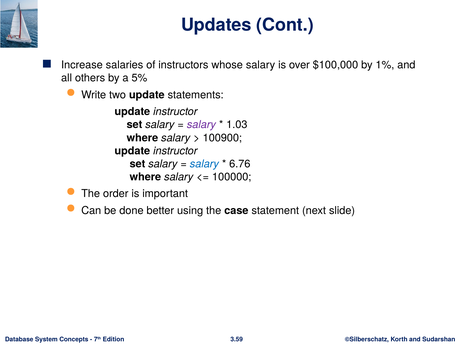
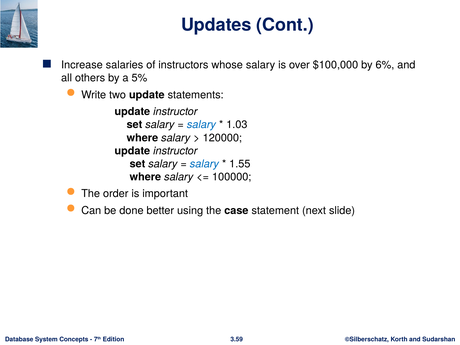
1%: 1% -> 6% (385, 65)
salary colour: purple -> blue (201, 125)
100900: 100900 -> 120000 (222, 138)
6.76: 6.76 -> 1.55 (240, 164)
